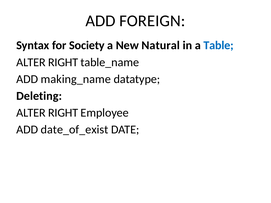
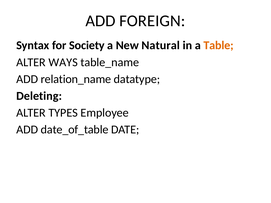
Table colour: blue -> orange (219, 45)
RIGHT: RIGHT -> WAYS (63, 62)
making_name: making_name -> relation_name (76, 79)
RIGHT: RIGHT -> TYPES (63, 113)
date_of_exist: date_of_exist -> date_of_table (75, 130)
